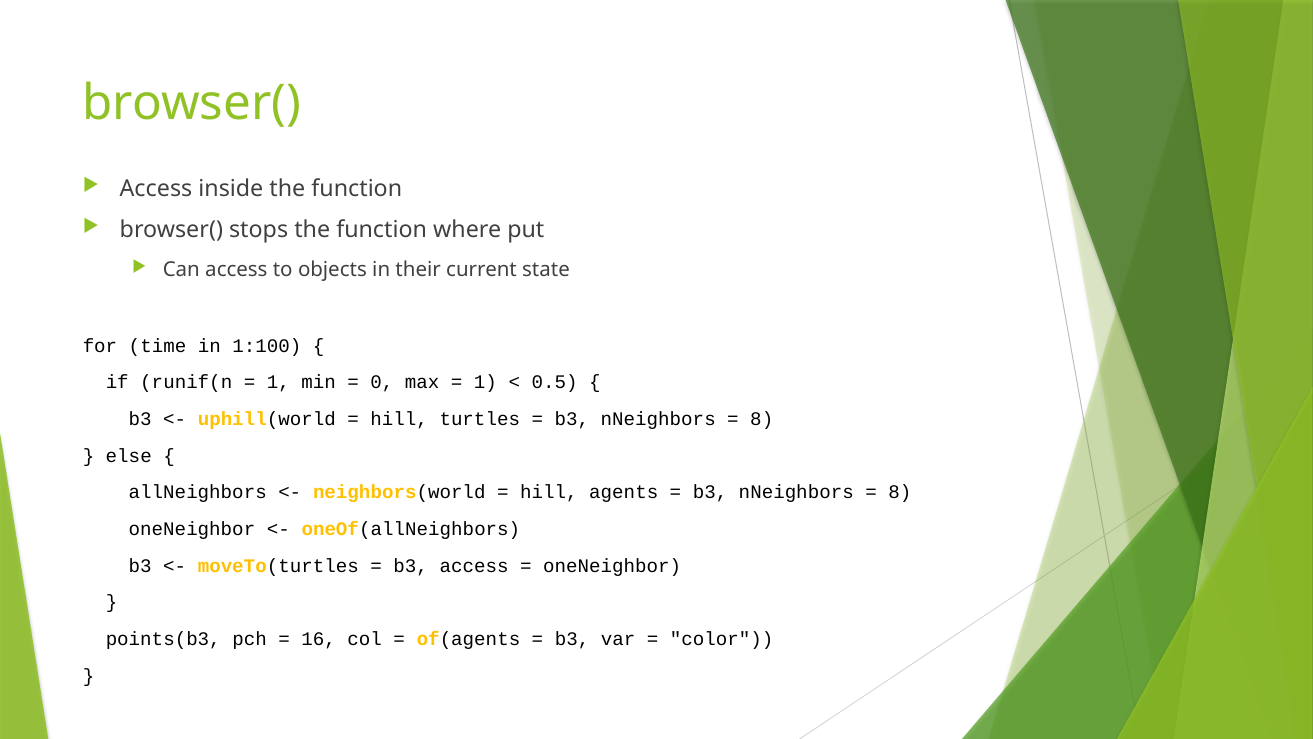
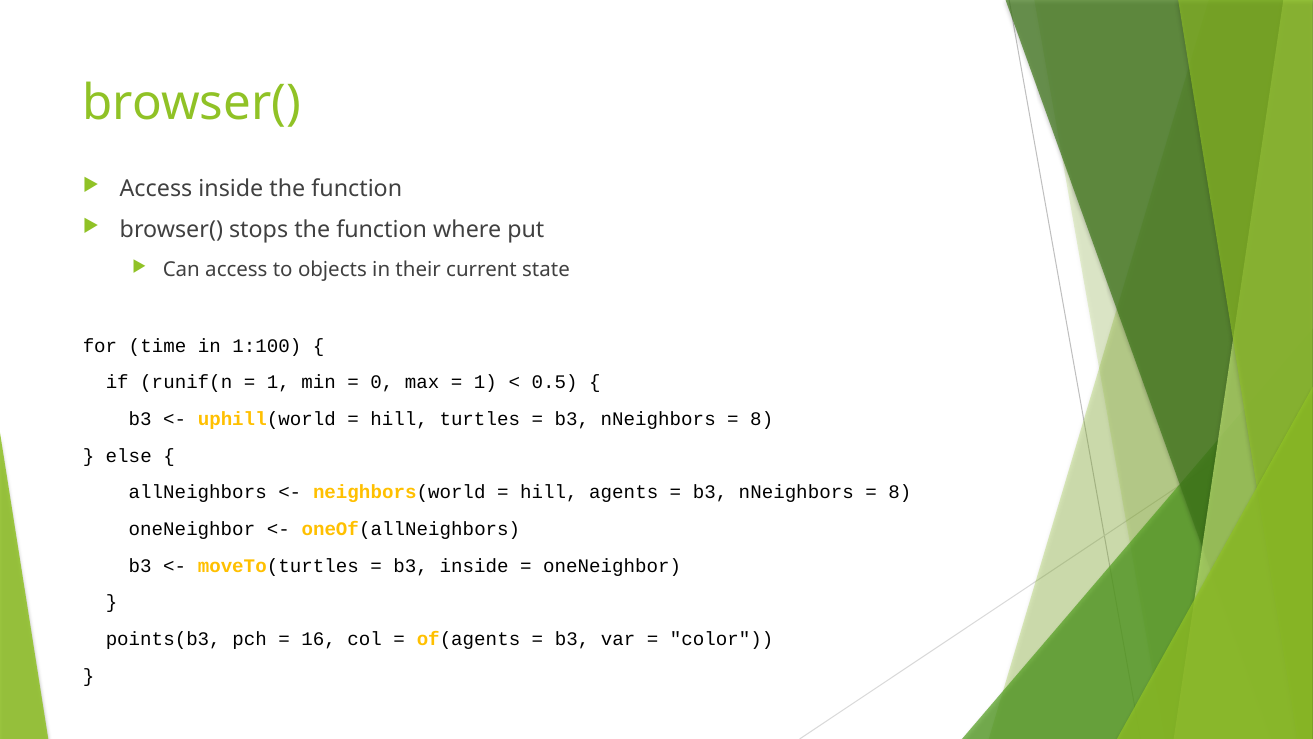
b3 access: access -> inside (474, 566)
